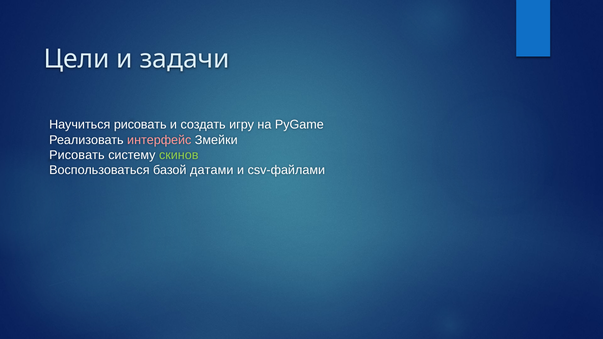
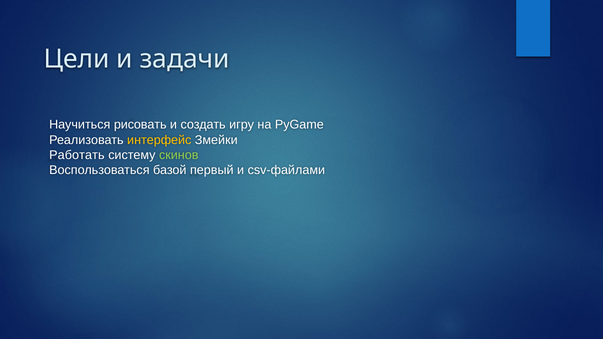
интерфейс colour: pink -> yellow (159, 140)
Рисовать: Рисовать -> Работать (77, 155)
датами: датами -> первый (212, 170)
